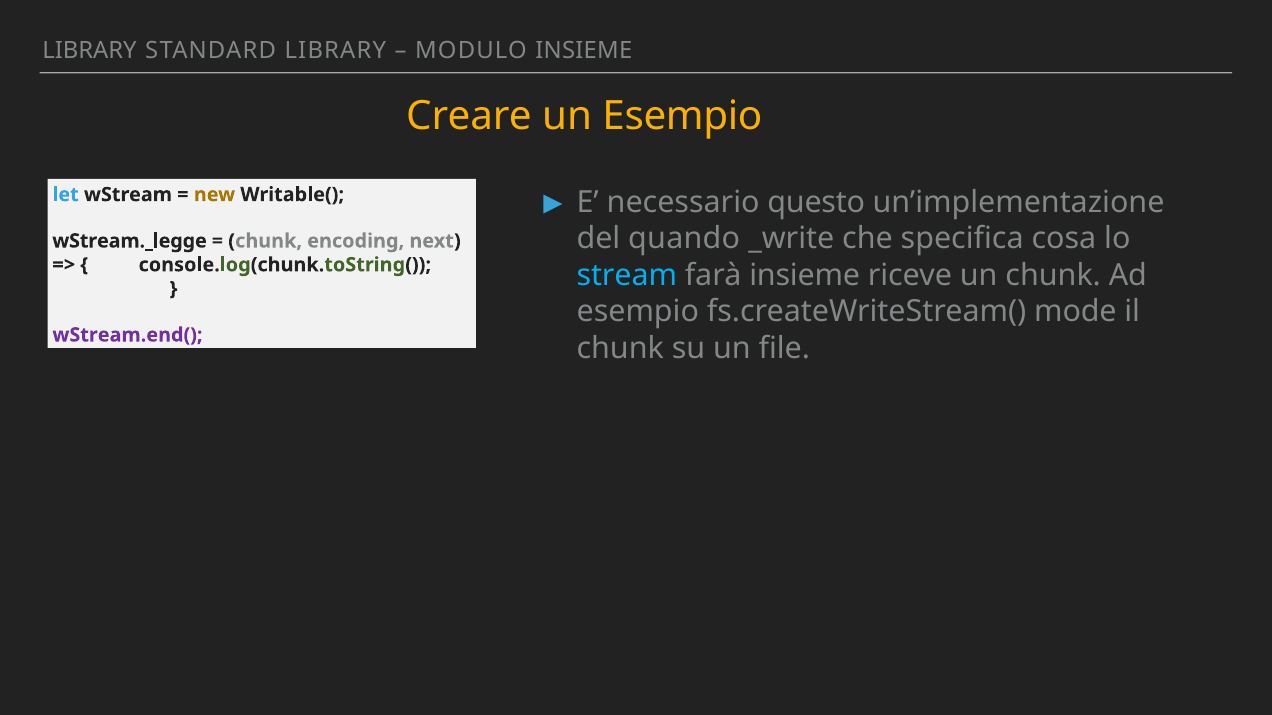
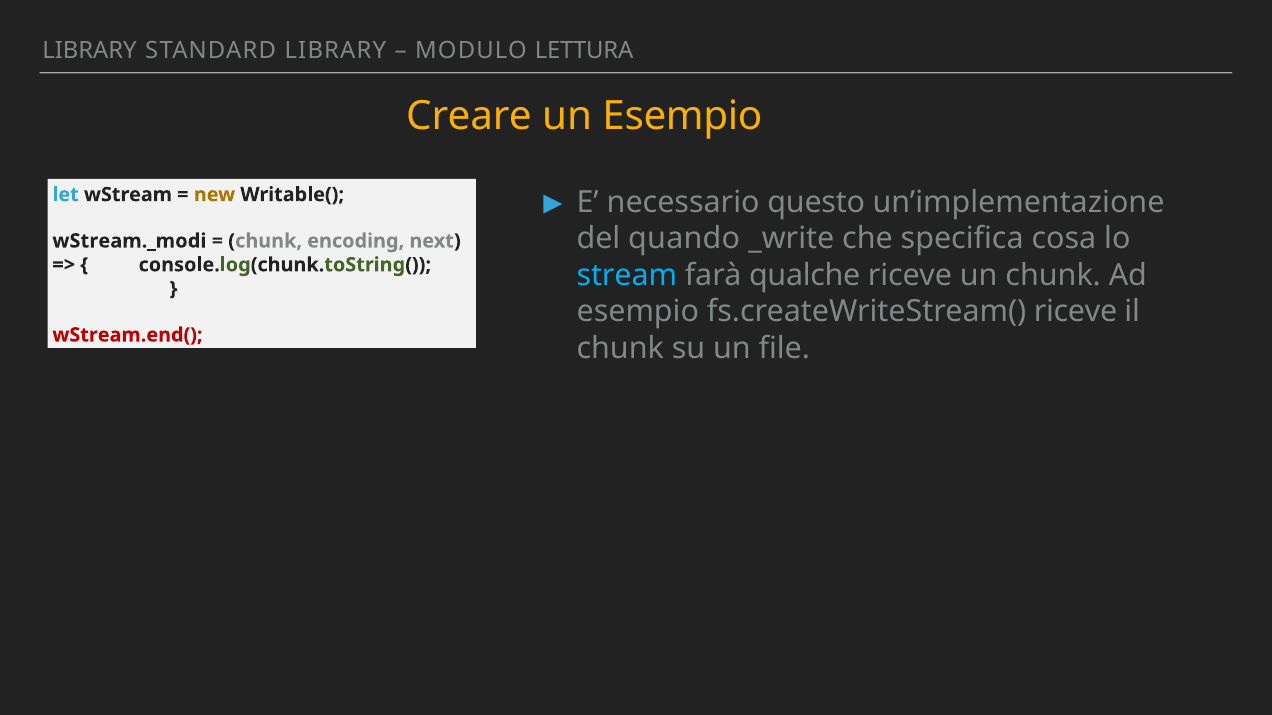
MODULO INSIEME: INSIEME -> LETTURA (584, 51)
wStream._legge: wStream._legge -> wStream._modi (129, 241)
farà insieme: insieme -> qualche (805, 275)
fs.createWriteStream( mode: mode -> riceve (1075, 312)
wStream.end( colour: purple -> red (127, 335)
